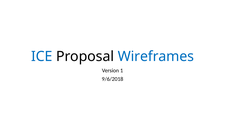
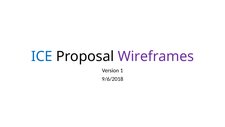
Wireframes colour: blue -> purple (156, 56)
